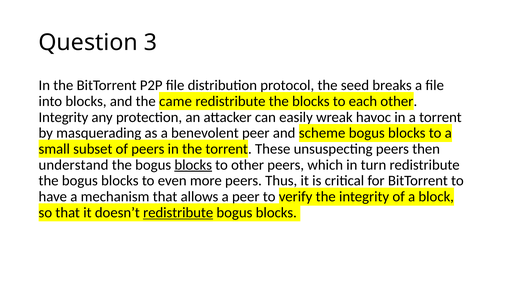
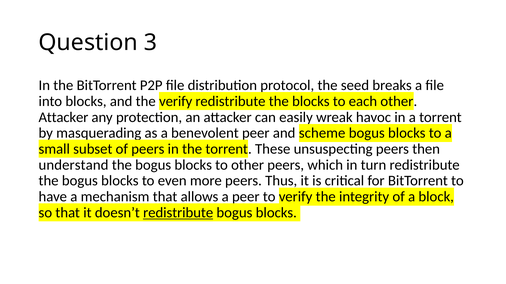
the came: came -> verify (176, 101)
Integrity: Integrity -> Attacker (63, 117)
blocks underline: present -> none (193, 165)
